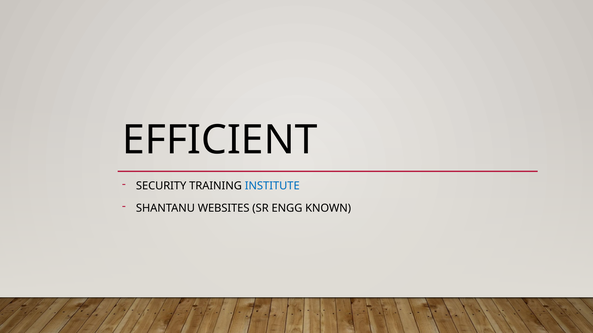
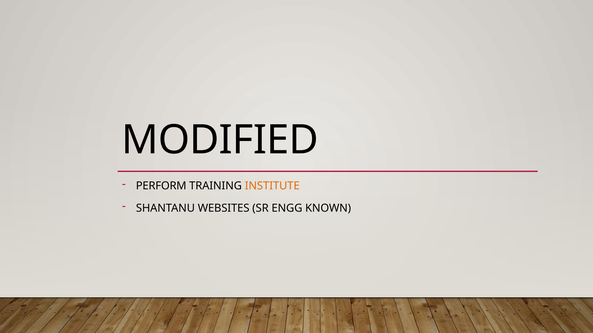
EFFICIENT: EFFICIENT -> MODIFIED (220, 140)
SECURITY: SECURITY -> PERFORM (161, 186)
INSTITUTE colour: blue -> orange (272, 186)
